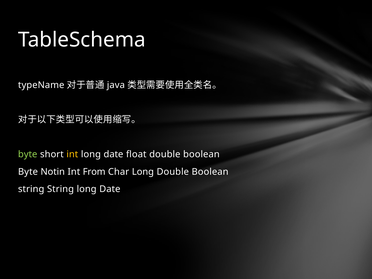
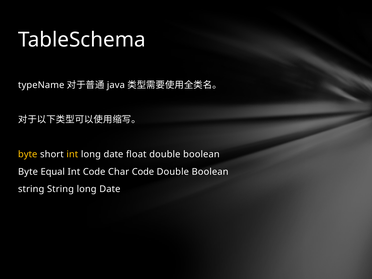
byte colour: light green -> yellow (28, 154)
Notin: Notin -> Equal (53, 172)
Int From: From -> Code (94, 172)
Char Long: Long -> Code (143, 172)
